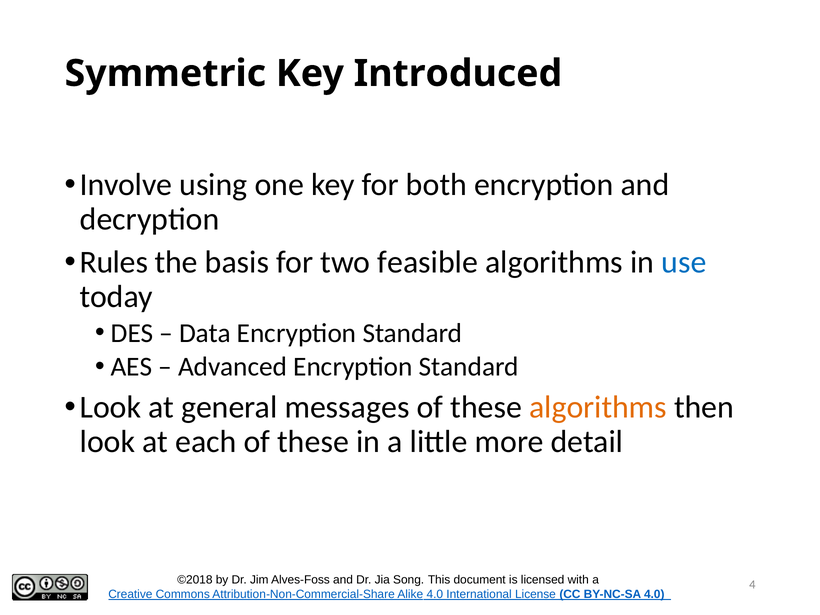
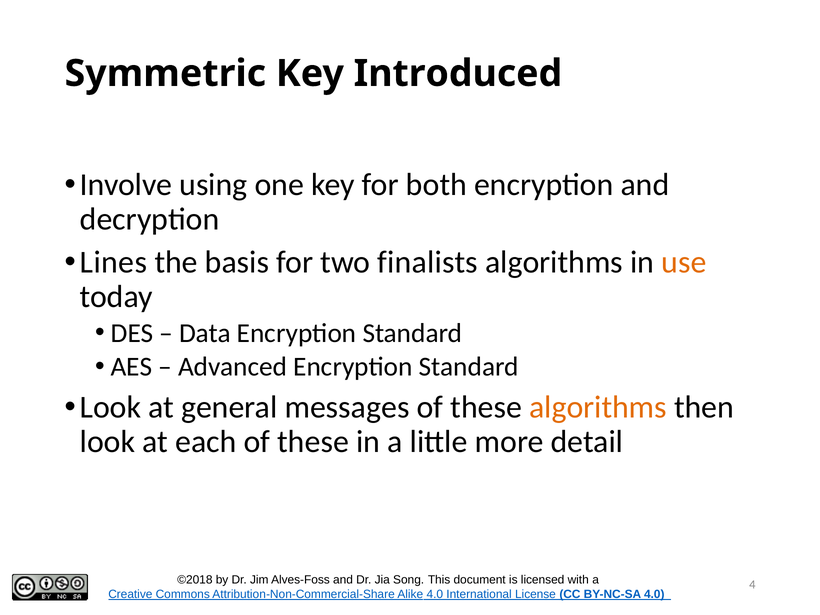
Rules: Rules -> Lines (113, 262)
feasible: feasible -> finalists (428, 262)
use colour: blue -> orange (684, 262)
